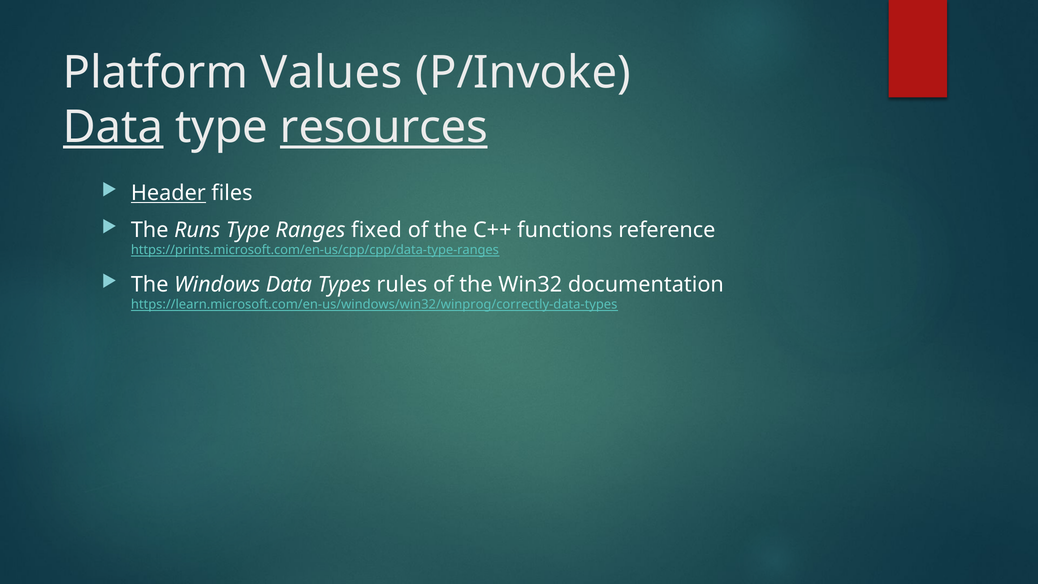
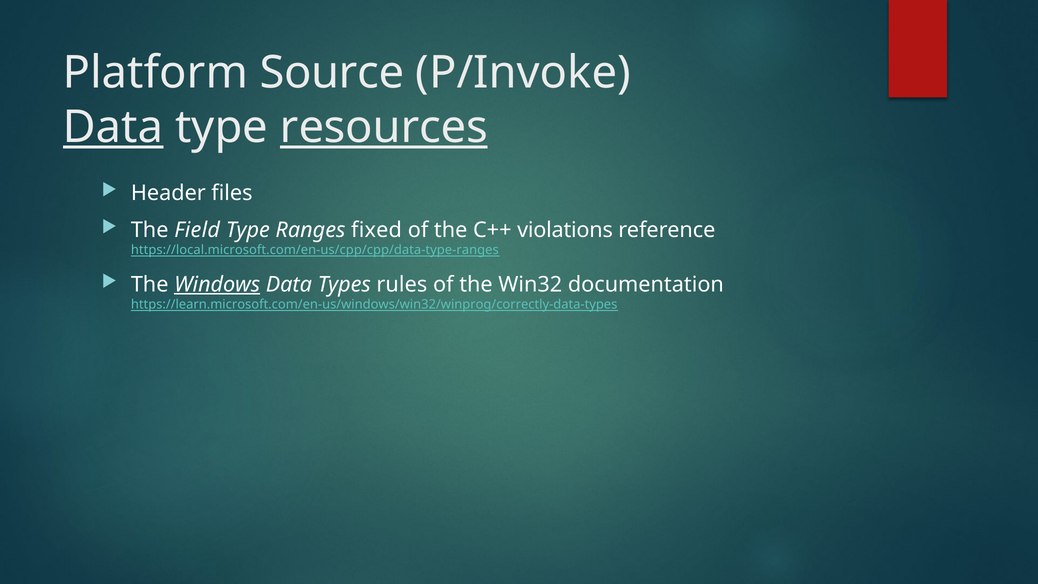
Values: Values -> Source (332, 73)
Header underline: present -> none (168, 193)
Runs: Runs -> Field (197, 230)
functions: functions -> violations (565, 230)
https://prints.microsoft.com/en-us/cpp/cpp/data-type-ranges: https://prints.microsoft.com/en-us/cpp/cpp/data-type-ranges -> https://local.microsoft.com/en-us/cpp/cpp/data-type-ranges (315, 250)
Windows underline: none -> present (217, 284)
